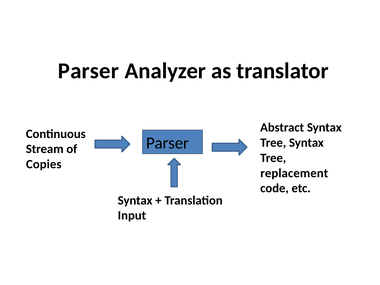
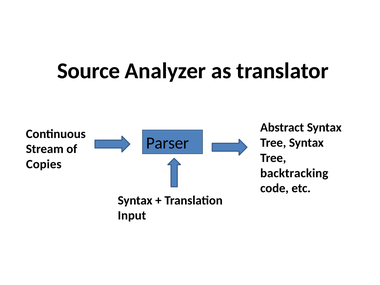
Parser: Parser -> Source (89, 71)
replacement: replacement -> backtracking (294, 173)
